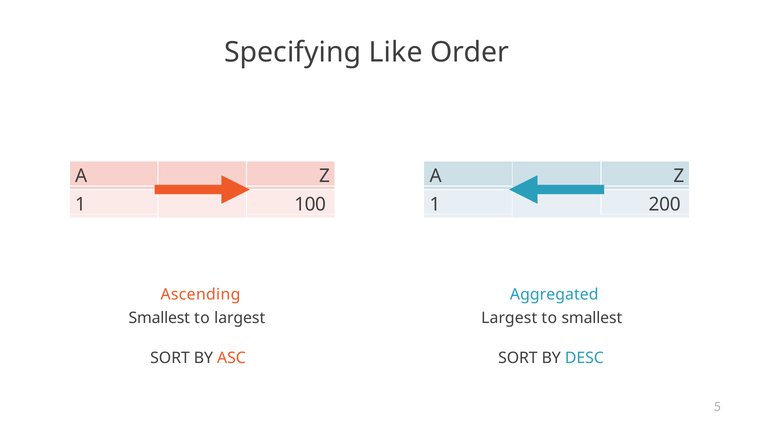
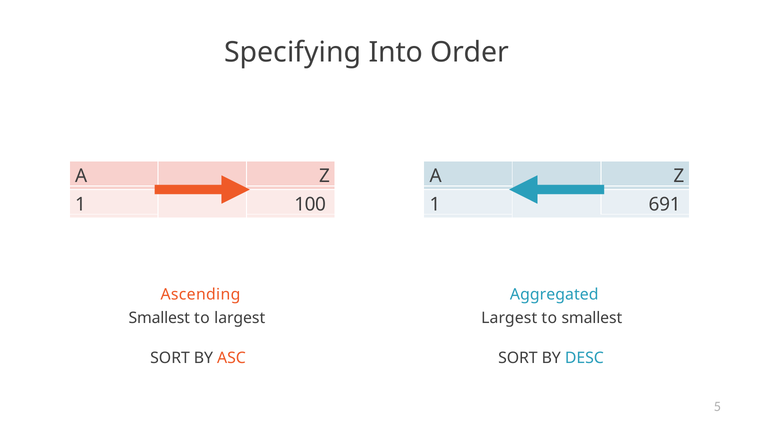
Like: Like -> Into (396, 52)
200: 200 -> 691 (665, 204)
